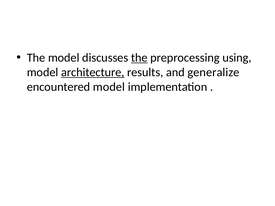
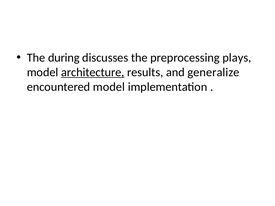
The model: model -> during (64, 58)
the underline: present -> none (139, 58)
using: using -> plays (237, 58)
